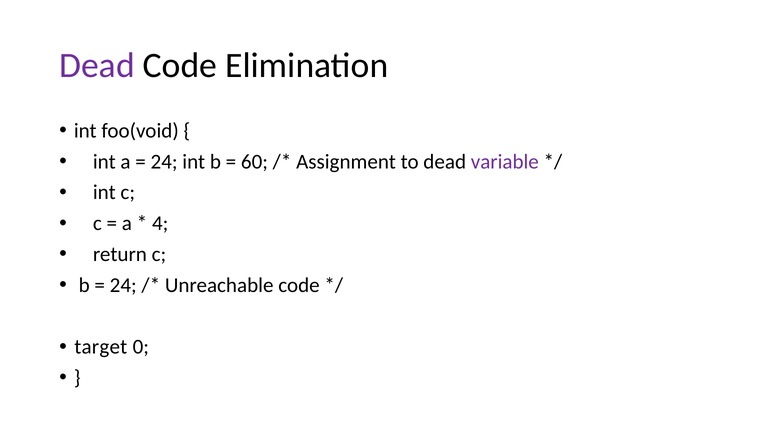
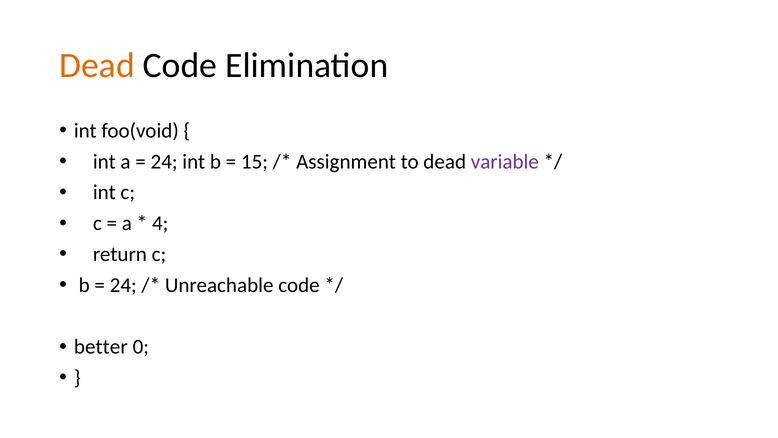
Dead colour: purple -> orange (97, 65)
60: 60 -> 15 (254, 162)
target: target -> better (101, 347)
